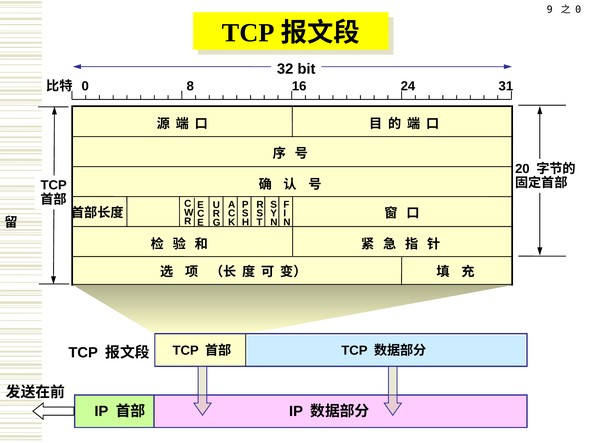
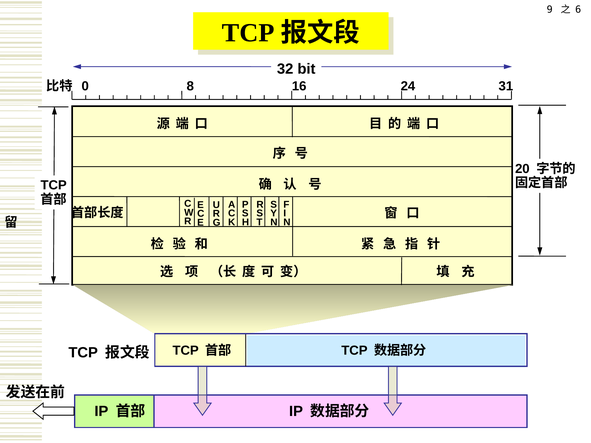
0: 0 -> 6 (578, 10)
